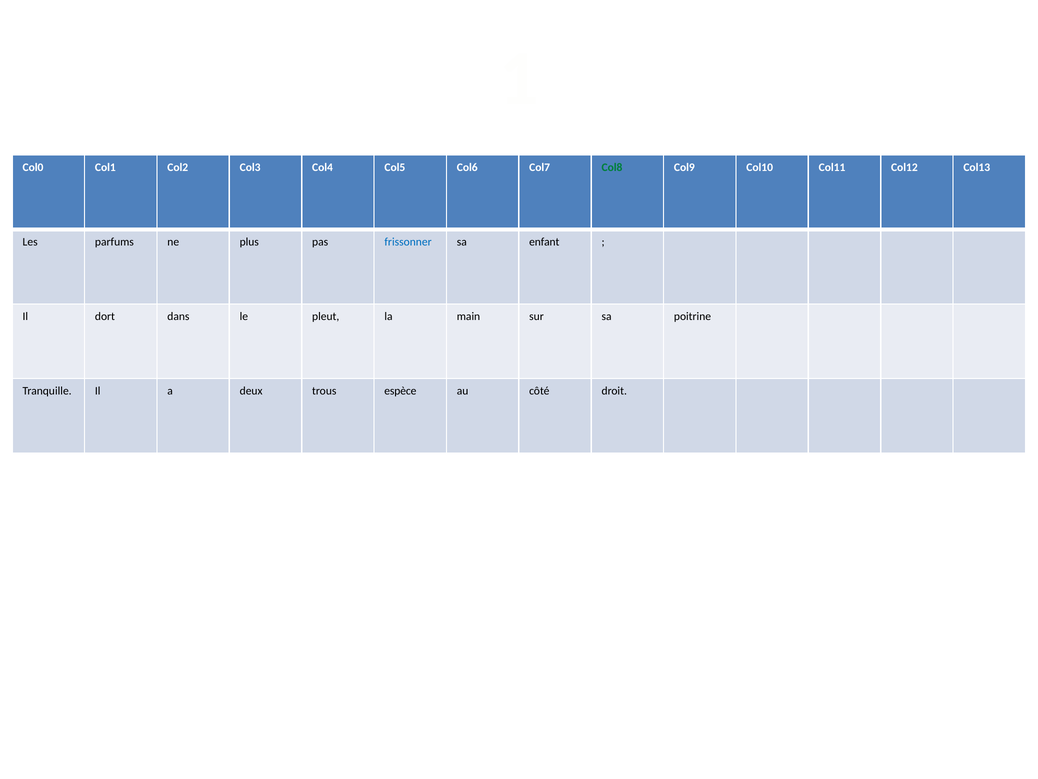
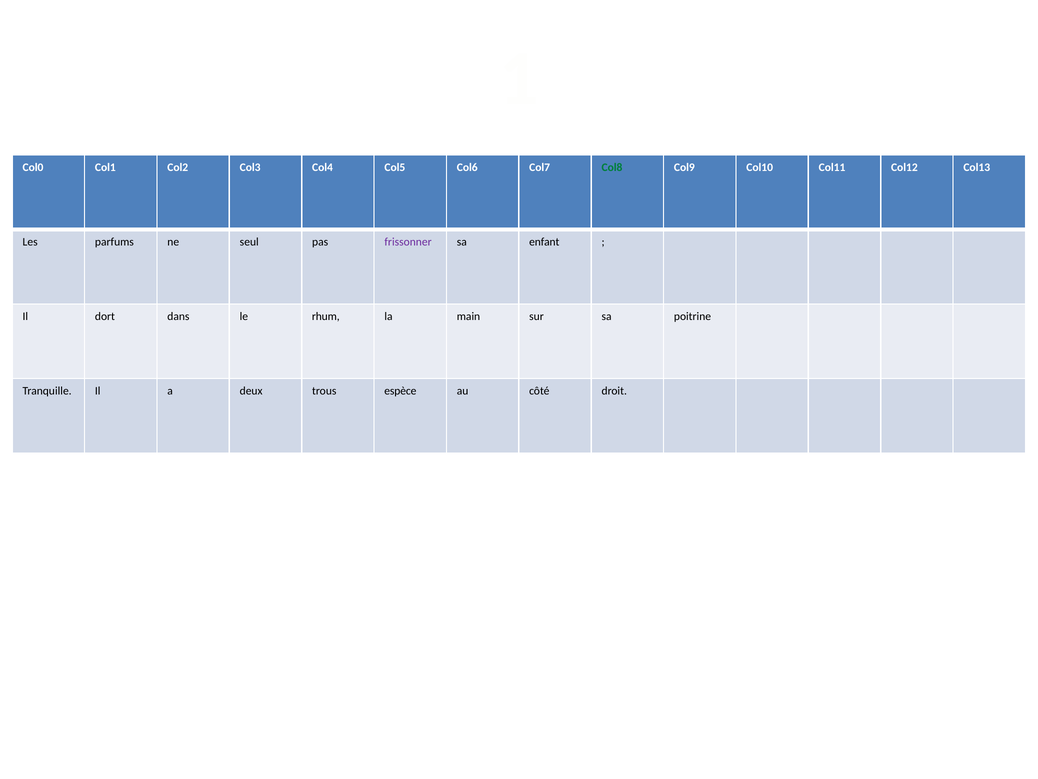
plus: plus -> seul (249, 242)
frissonner colour: blue -> purple (408, 242)
pleut: pleut -> rhum (326, 316)
